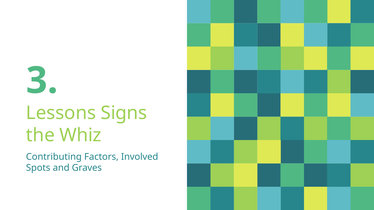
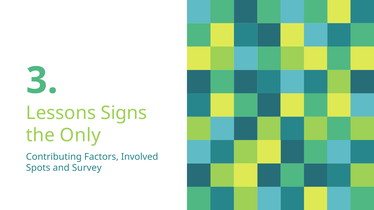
Whiz: Whiz -> Only (80, 136)
Graves: Graves -> Survey (87, 168)
